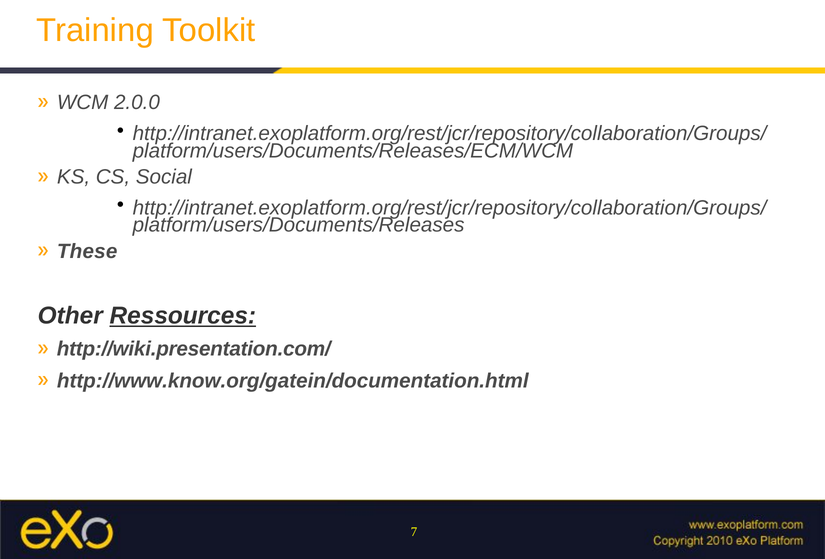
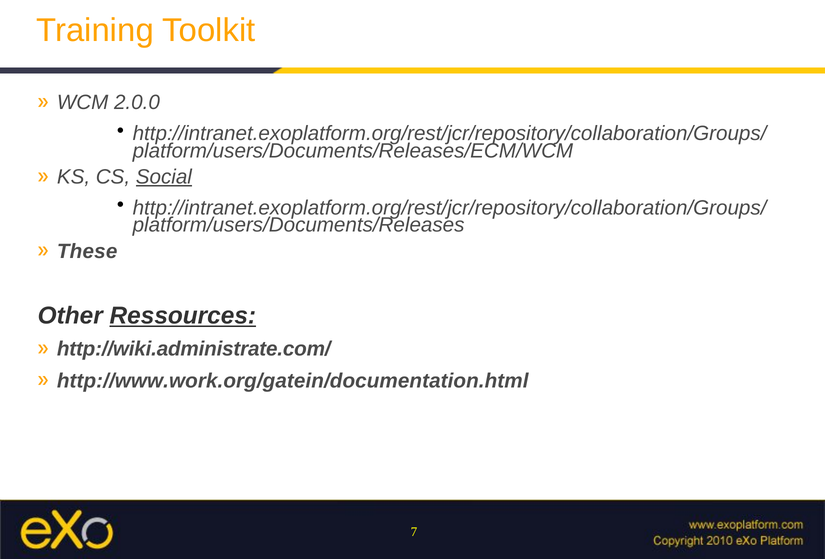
Social underline: none -> present (164, 177)
http://wiki.presentation.com/: http://wiki.presentation.com/ -> http://wiki.administrate.com/ (194, 349)
http://www.know.org/gatein/documentation.html: http://www.know.org/gatein/documentation.html -> http://www.work.org/gatein/documentation.html (293, 381)
